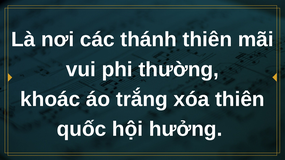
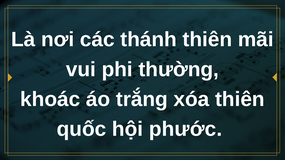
hưởng: hưởng -> phước (186, 129)
